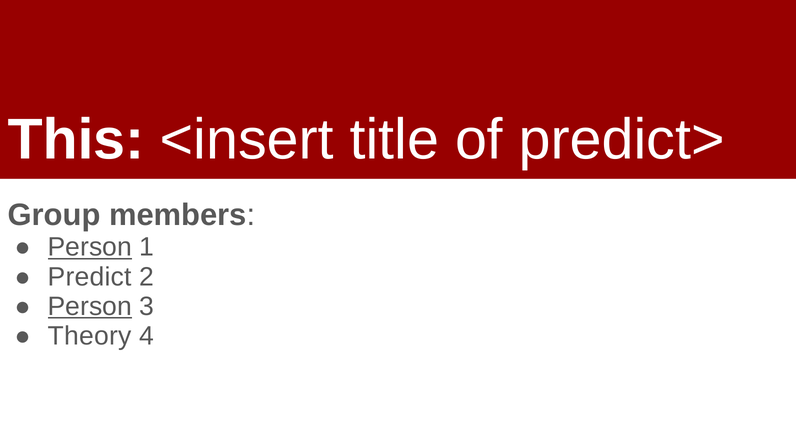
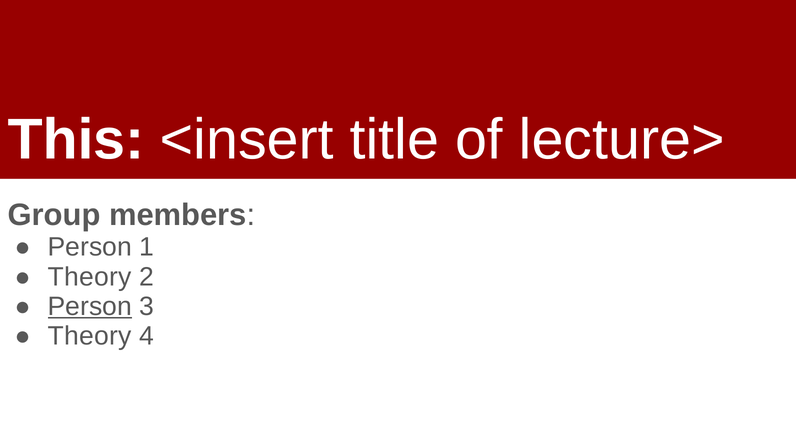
predict>: predict> -> lecture> (622, 140)
Person underline: present -> none (90, 247)
Predict: Predict -> Theory (90, 277)
